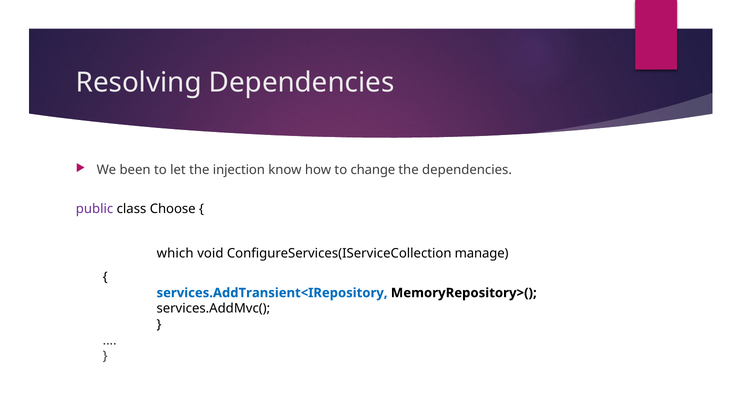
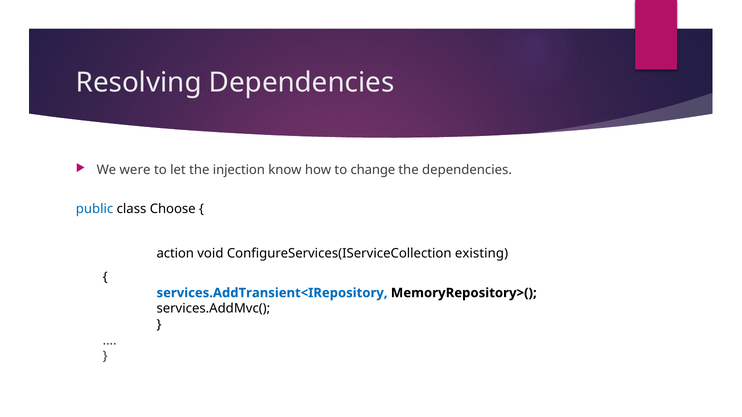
been: been -> were (135, 170)
public colour: purple -> blue (95, 209)
which: which -> action (175, 254)
manage: manage -> existing (482, 254)
